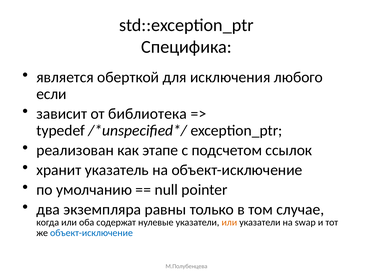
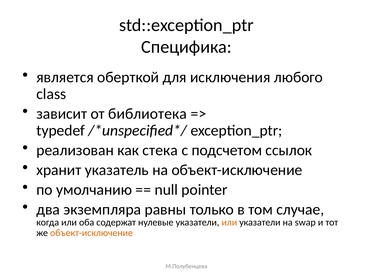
если: если -> class (51, 94)
этапе: этапе -> стека (160, 151)
объект-исключение colour: blue -> orange (91, 234)
